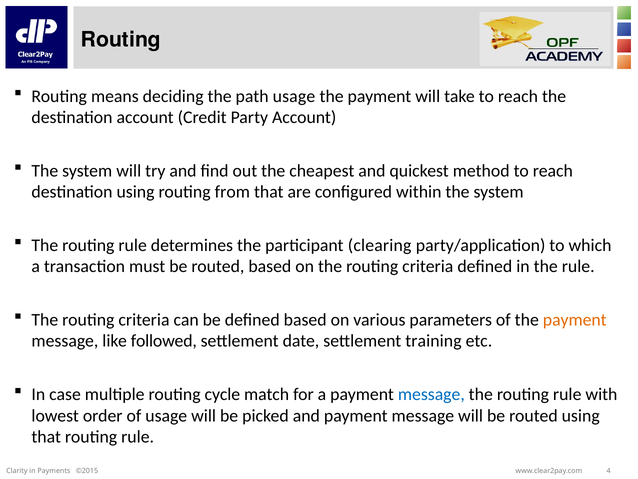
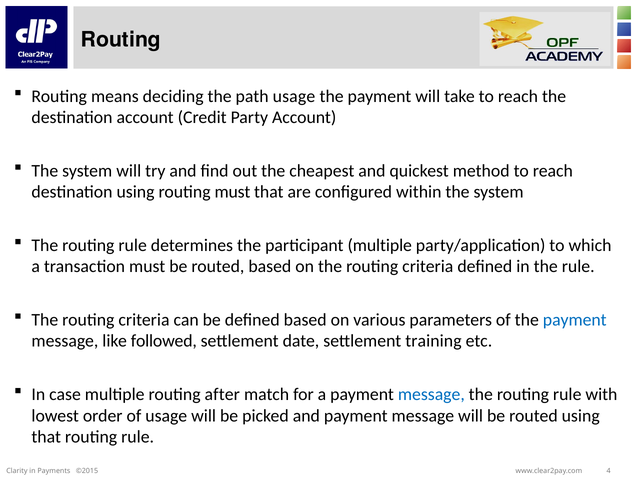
routing from: from -> must (232, 192)
participant clearing: clearing -> multiple (380, 245)
payment colour: orange -> blue (575, 319)
cycle: cycle -> after (222, 394)
